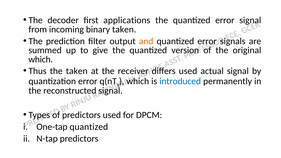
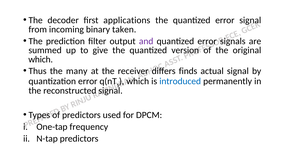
and colour: orange -> purple (146, 41)
the taken: taken -> many (77, 71)
used: used -> finds (188, 71)
One-tap quantized: quantized -> frequency (89, 127)
